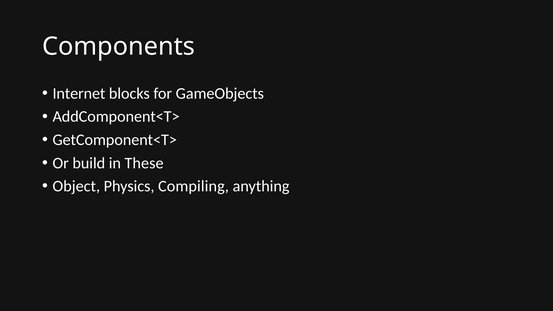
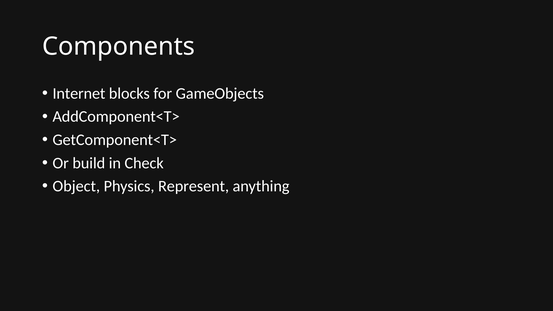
These: These -> Check (144, 163)
Compiling: Compiling -> Represent (194, 186)
